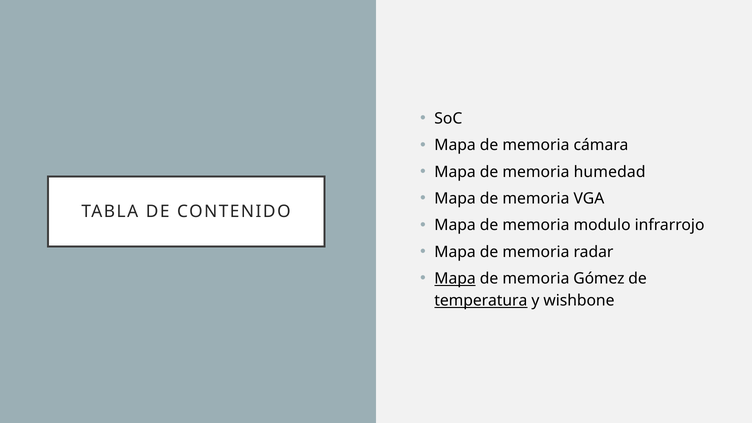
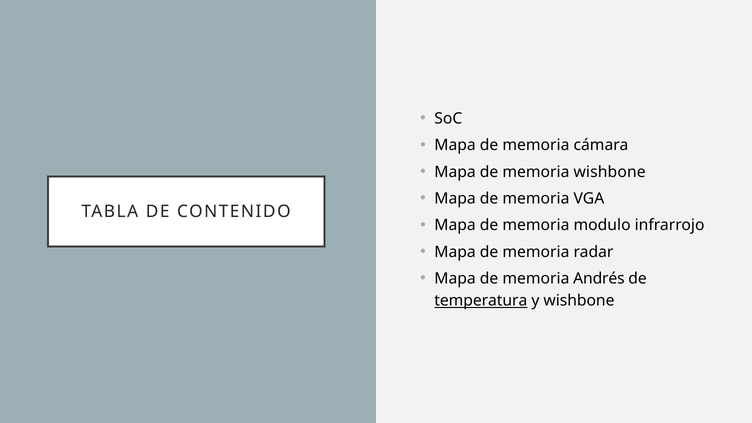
memoria humedad: humedad -> wishbone (610, 172)
Mapa underline: present -> none (455, 279)
Gómez: Gómez -> Andrés (599, 279)
